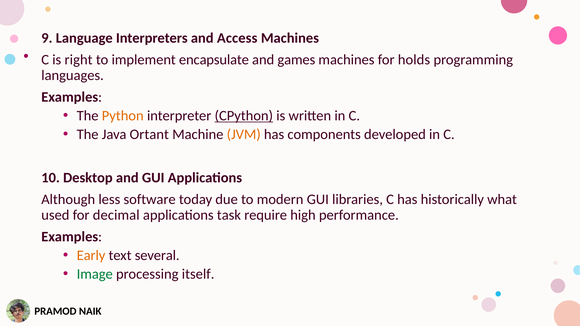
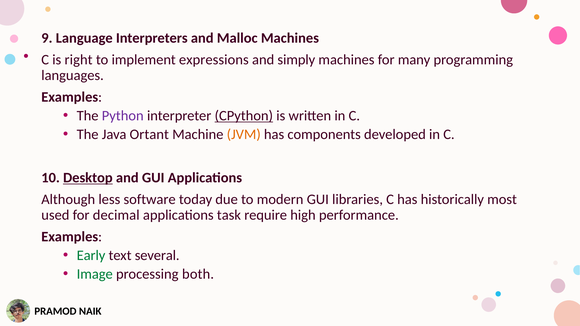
Access: Access -> Malloc (237, 38)
encapsulate: encapsulate -> expressions (214, 60)
games: games -> simply (296, 60)
holds: holds -> many (414, 60)
Python colour: orange -> purple (123, 116)
Desktop underline: none -> present (88, 178)
what: what -> most (502, 200)
Early colour: orange -> green (91, 256)
itself: itself -> both (198, 274)
